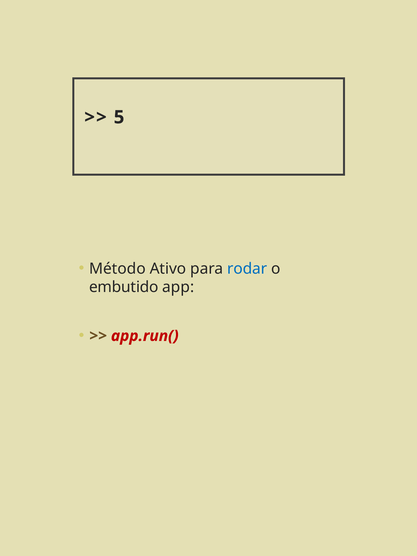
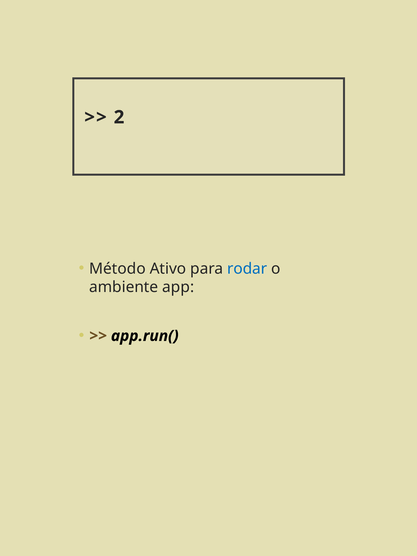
5: 5 -> 2 (119, 117)
embutido: embutido -> ambiente (124, 287)
app.run( colour: red -> black (145, 336)
